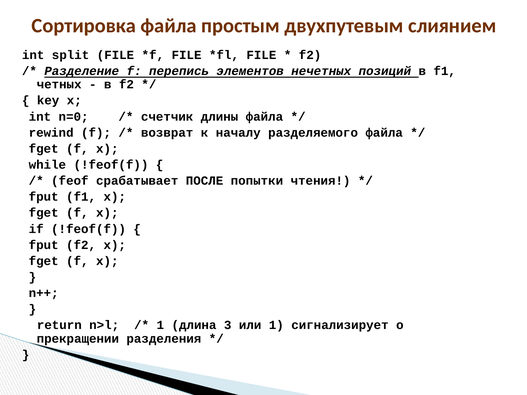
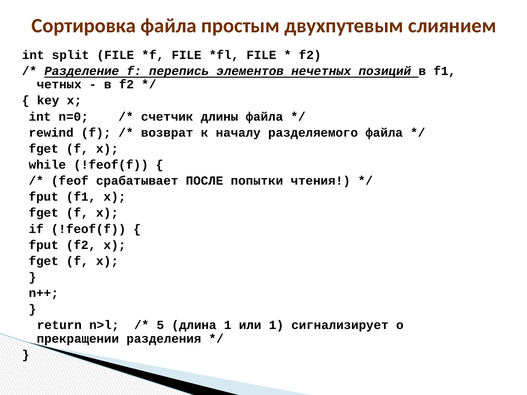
1: 1 -> 5 (160, 325)
длина 3: 3 -> 1 (228, 325)
